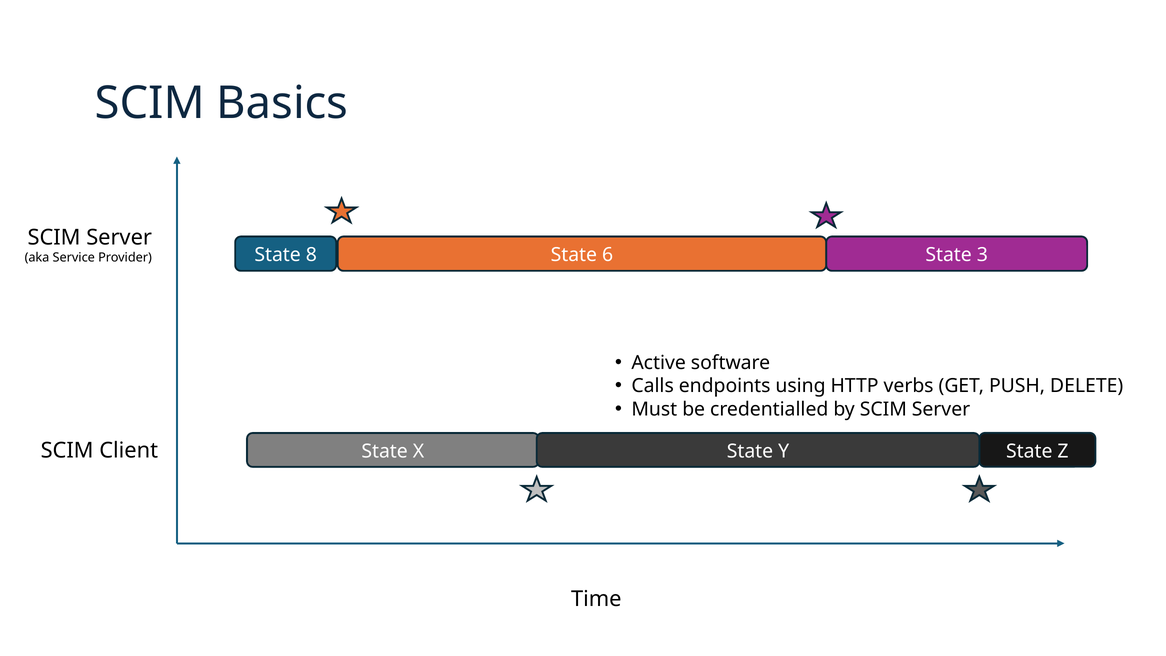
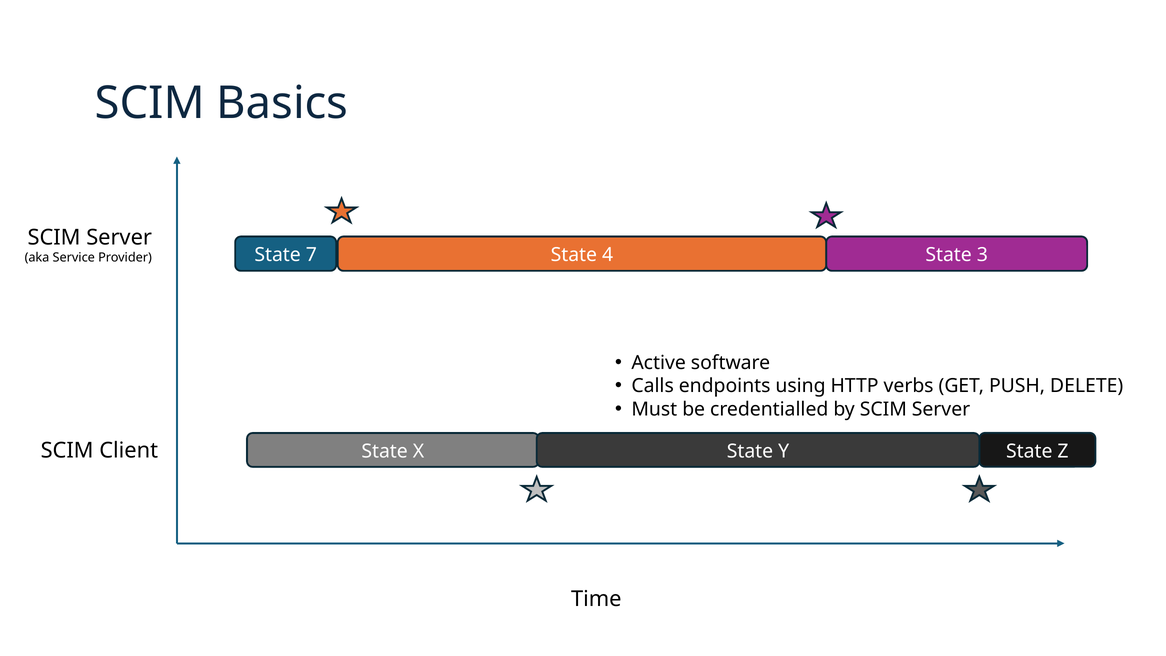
8: 8 -> 7 (311, 255)
6: 6 -> 4 (608, 255)
